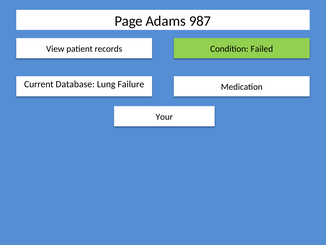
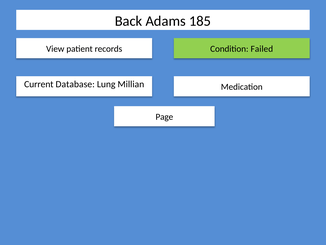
Page: Page -> Back (129, 21)
987: 987 -> 185 (200, 21)
Failure: Failure -> Millian (131, 84)
Your: Your -> Page (164, 117)
